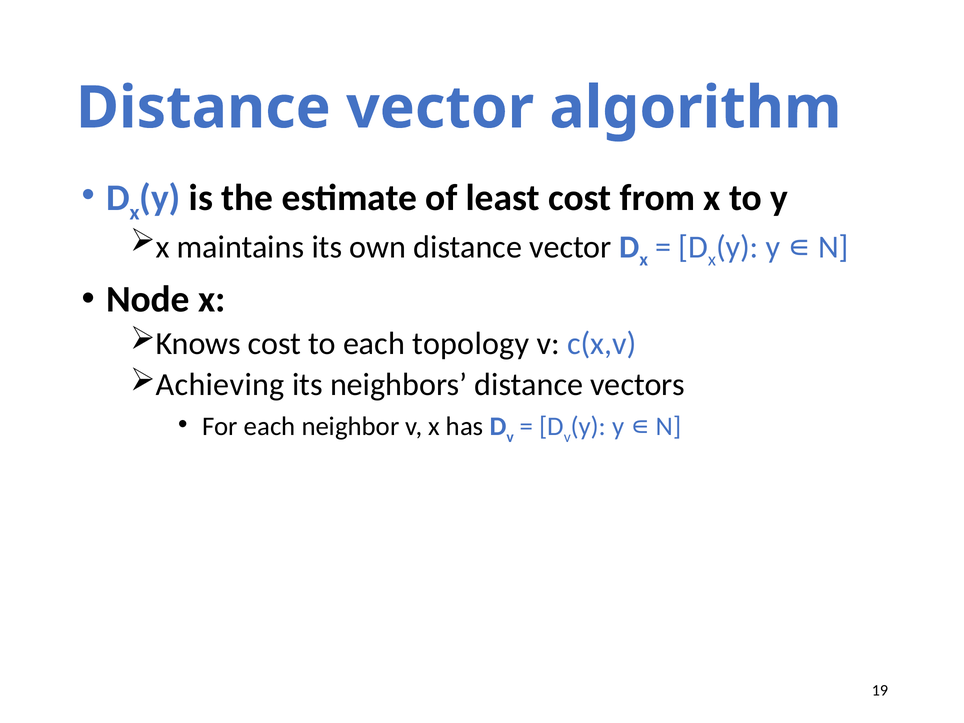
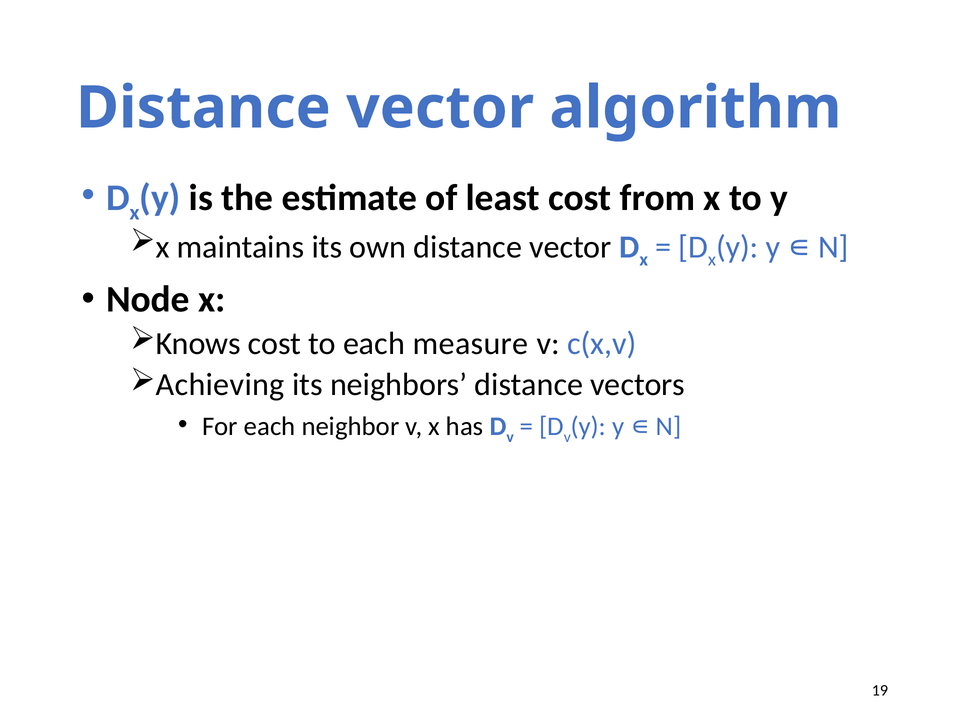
topology: topology -> measure (471, 343)
